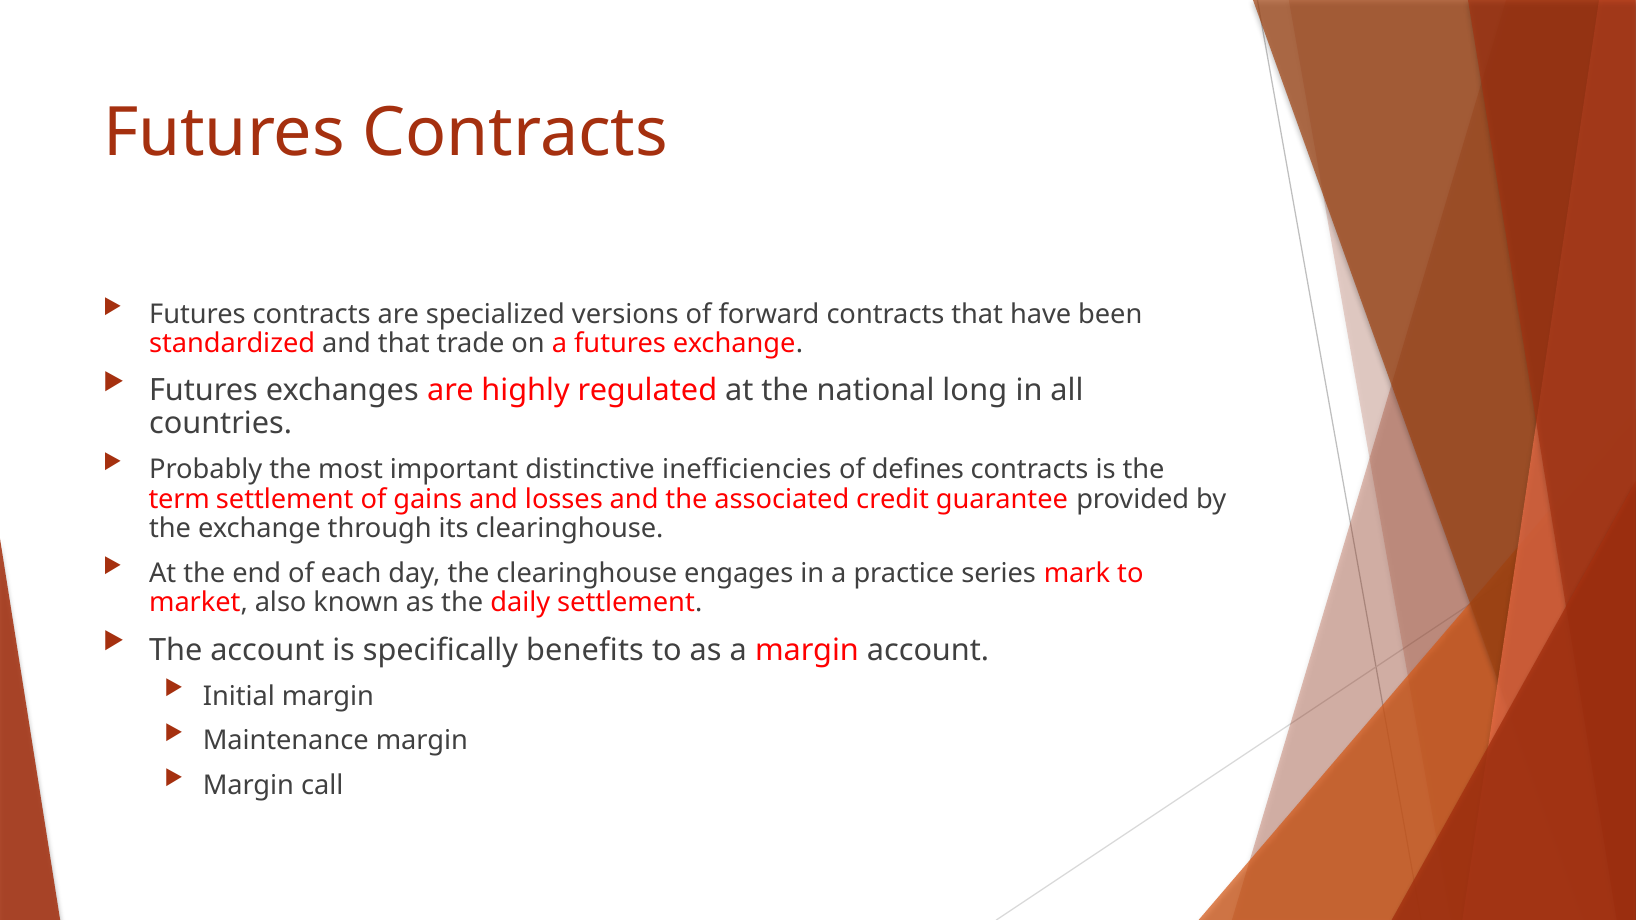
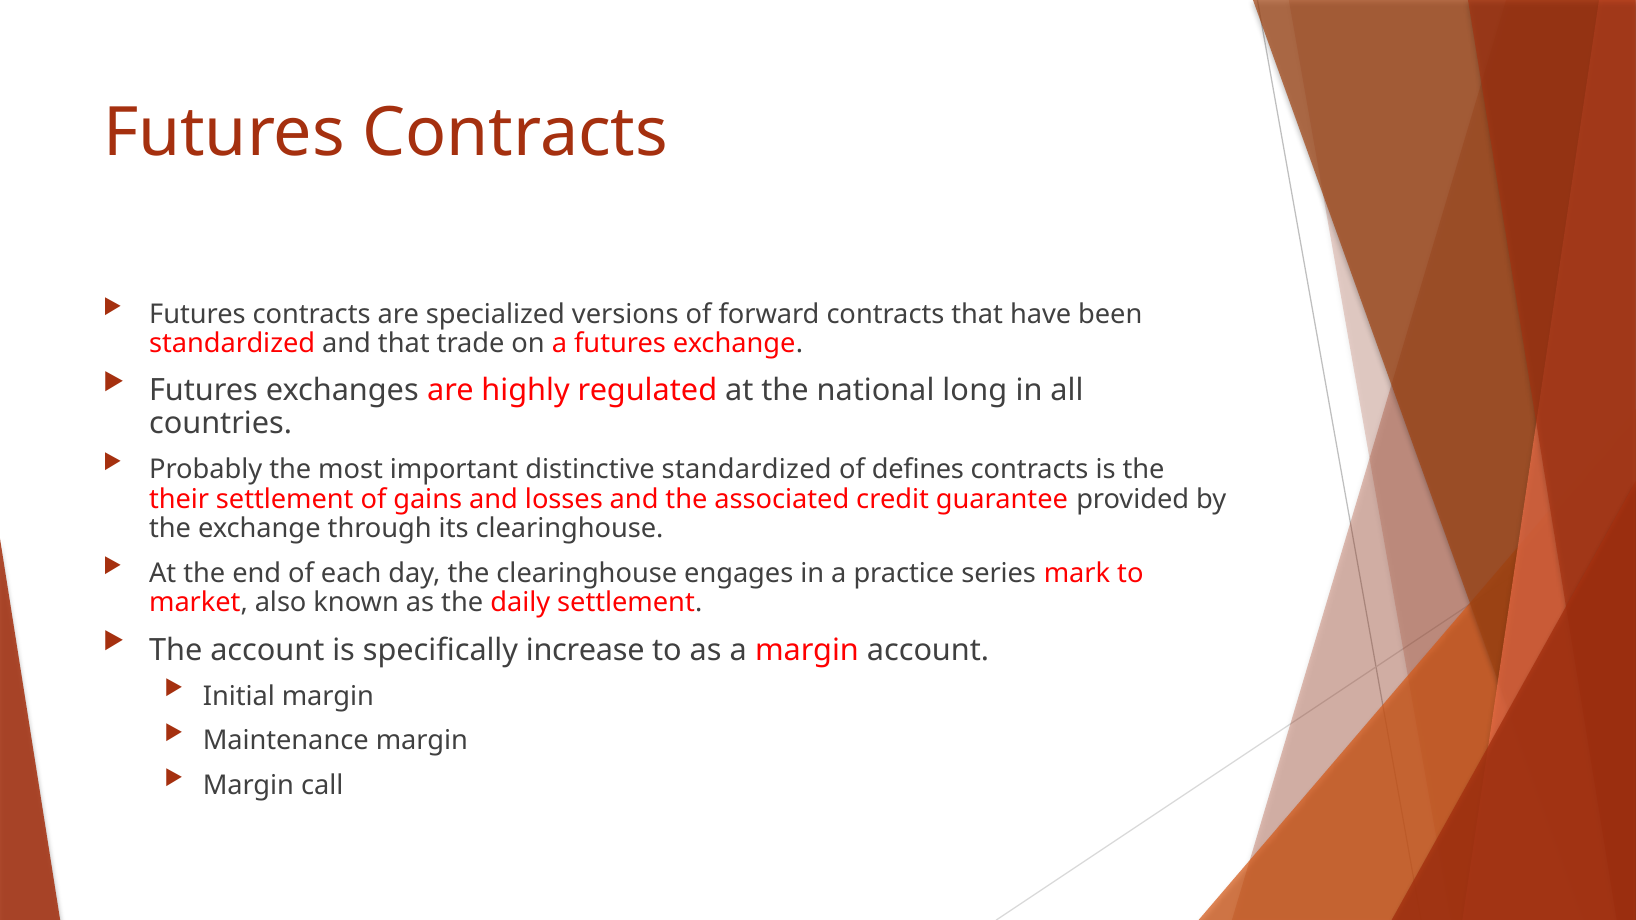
distinctive inefficiencies: inefficiencies -> standardized (747, 470)
term: term -> their (179, 499)
benefits: benefits -> increase (585, 650)
